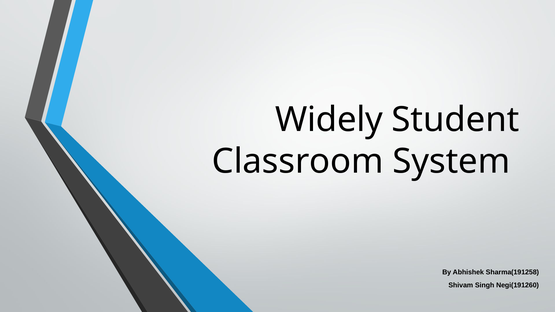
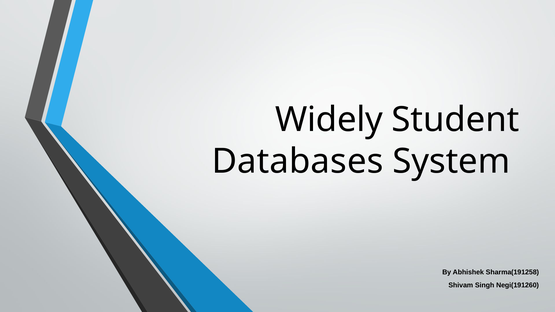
Classroom: Classroom -> Databases (298, 161)
